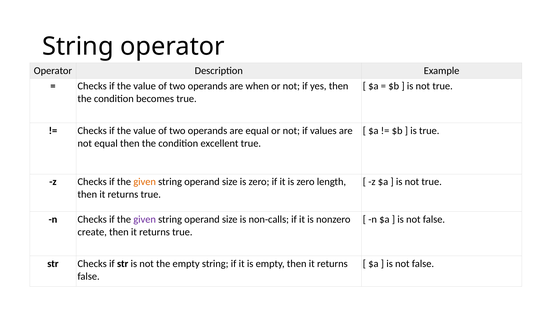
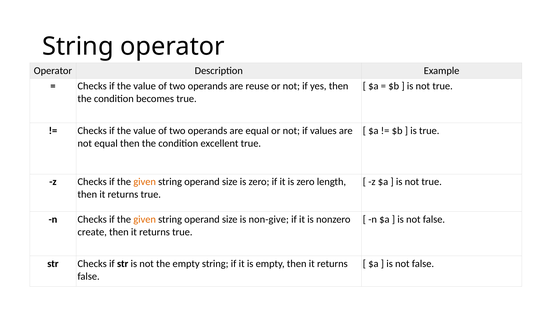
when: when -> reuse (257, 86)
given colour: purple -> orange (145, 219)
non-calls: non-calls -> non-give (269, 219)
